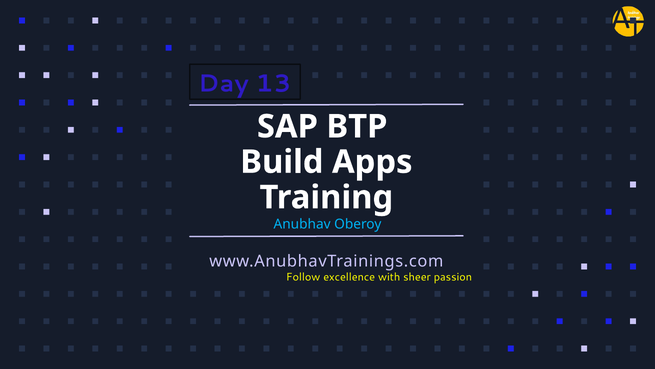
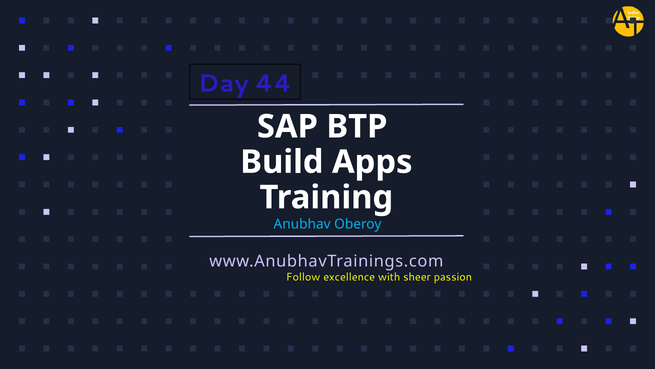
13: 13 -> 44 (274, 83)
